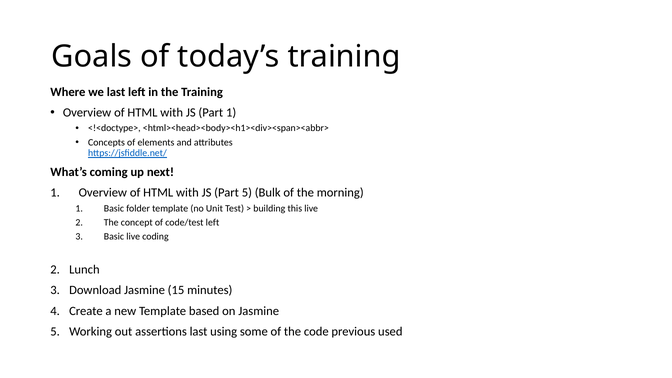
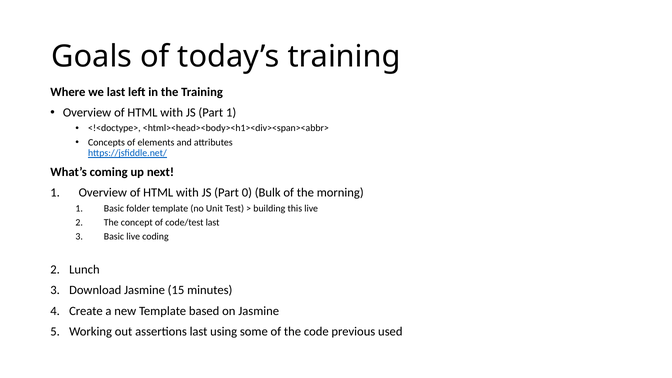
Part 5: 5 -> 0 (247, 193)
code/test left: left -> last (213, 222)
